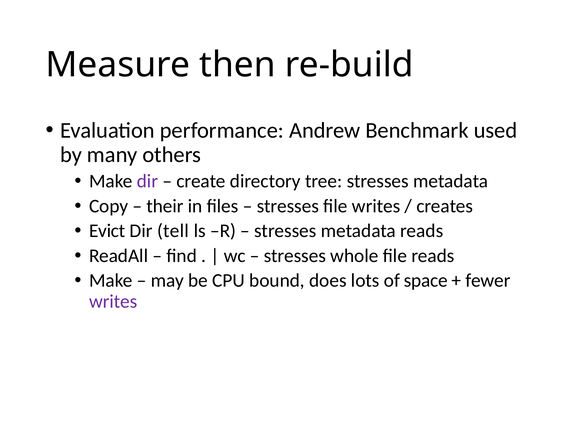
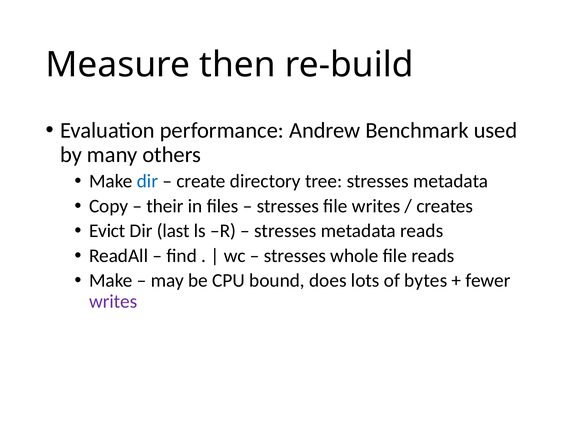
dir colour: purple -> blue (147, 181)
tell: tell -> last (173, 231)
space: space -> bytes (426, 281)
